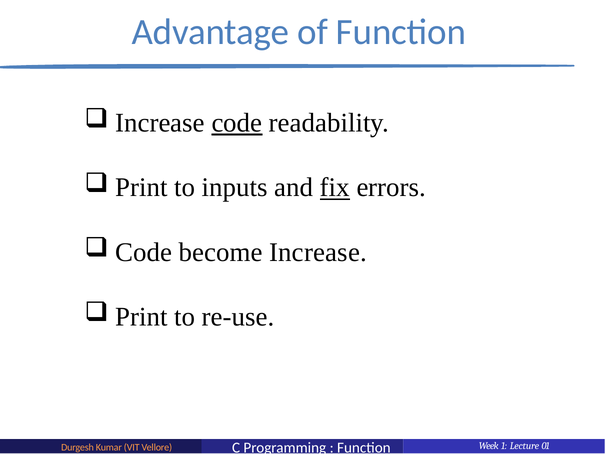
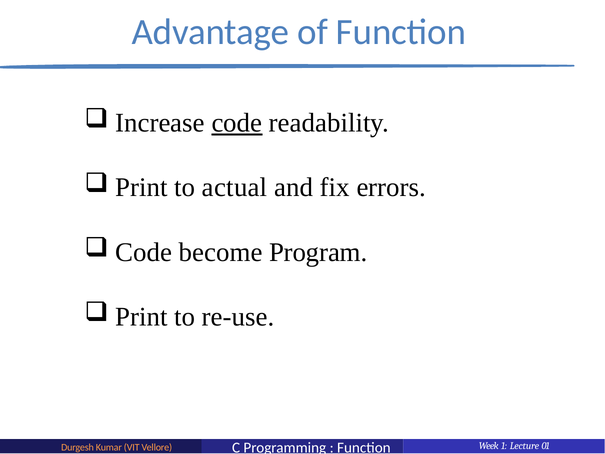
inputs: inputs -> actual (235, 187)
fix underline: present -> none (335, 187)
become Increase: Increase -> Program (318, 252)
